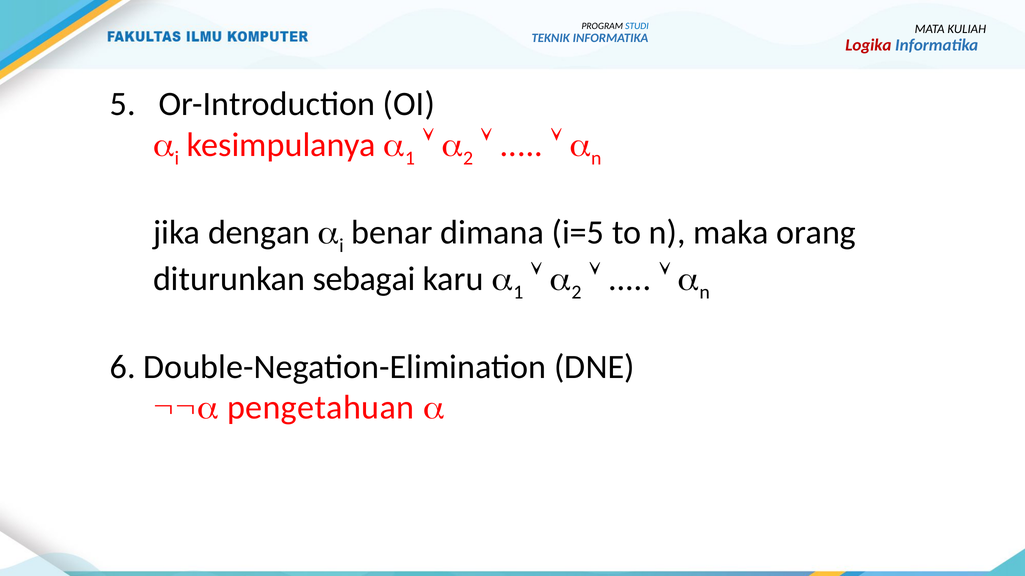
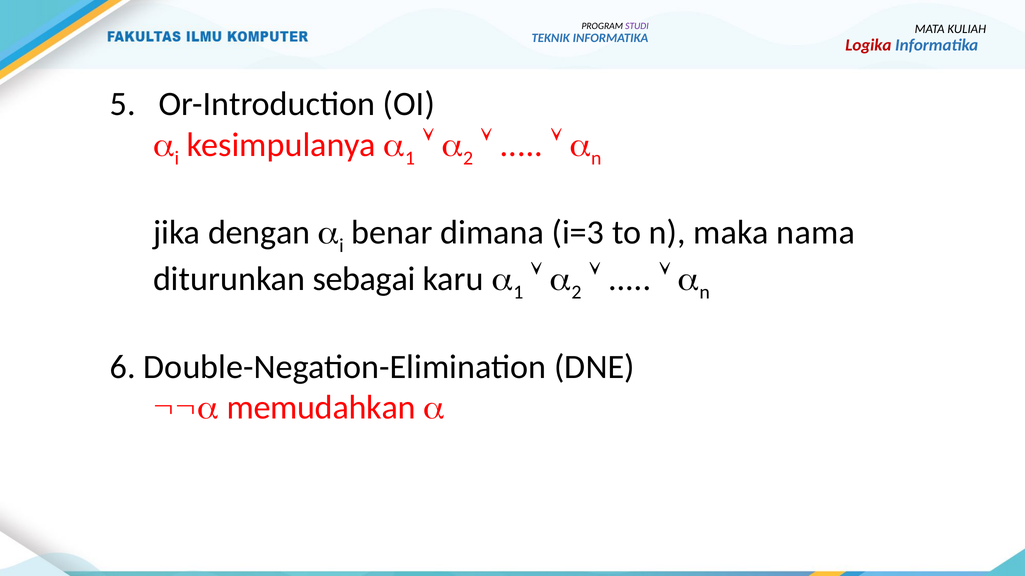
STUDI colour: blue -> purple (637, 26)
i=5: i=5 -> i=3 (578, 233)
orang: orang -> nama (816, 233)
pengetahuan: pengetahuan -> memudahkan (321, 408)
